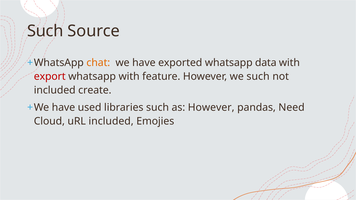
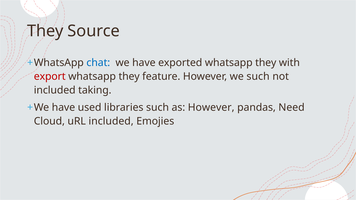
Such: Such -> They (45, 31)
chat colour: orange -> blue (98, 63)
exported whatsapp data: data -> they (266, 63)
with: with -> they (129, 77)
create: create -> taking (95, 90)
